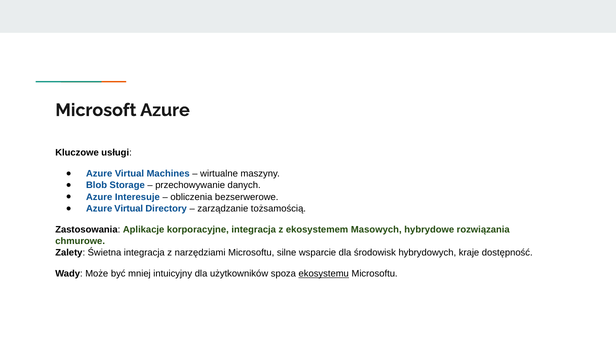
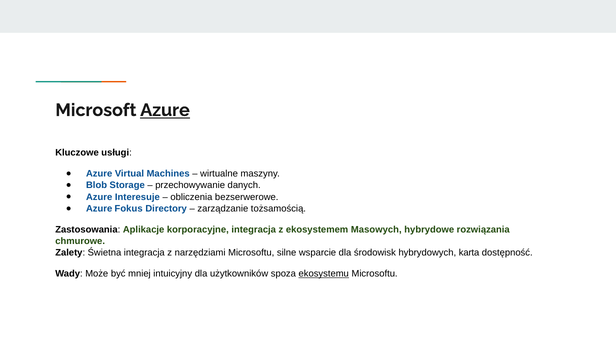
Azure underline: none -> present (165, 110)
Virtual: Virtual -> Fokus (129, 209)
kraje: kraje -> karta (469, 253)
